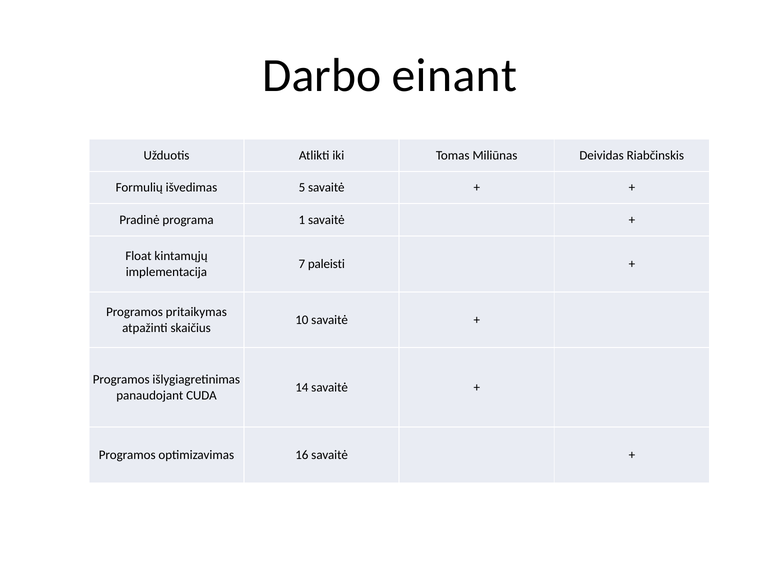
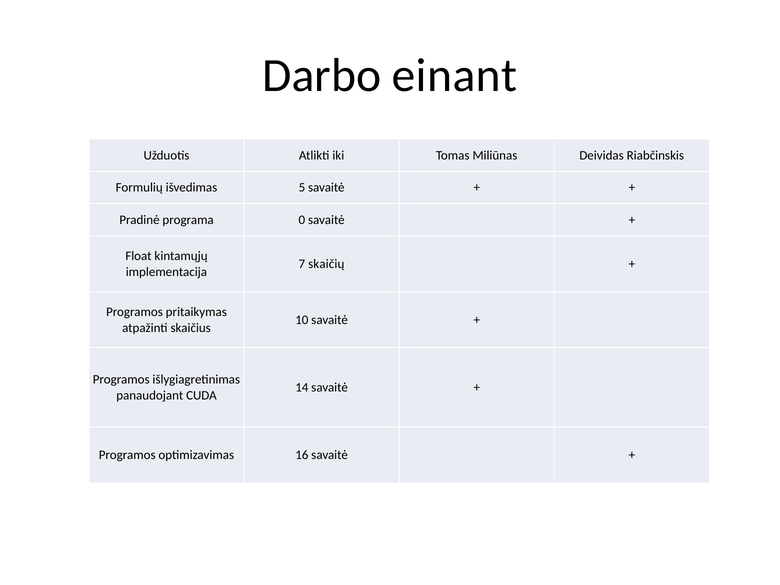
1: 1 -> 0 (302, 220)
paleisti: paleisti -> skaičių (326, 264)
